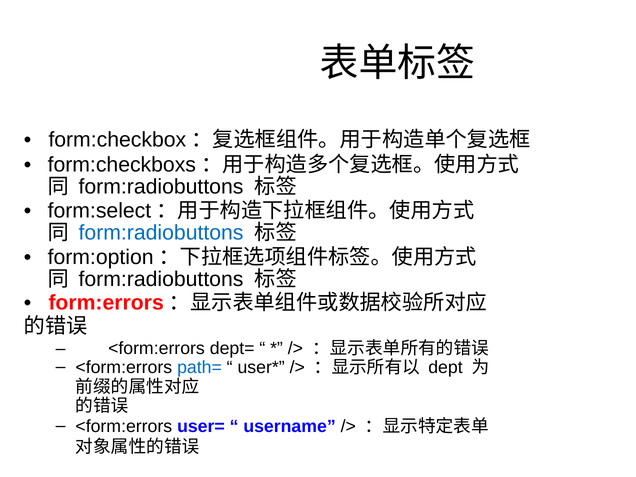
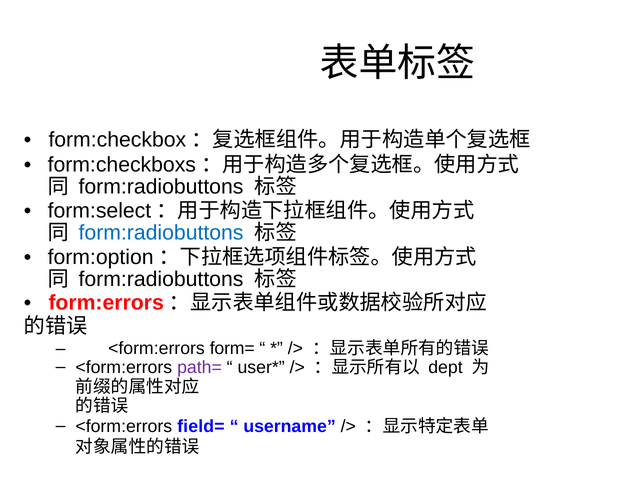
dept=: dept= -> form= (232, 348)
path= colour: blue -> purple (200, 368)
user=: user= -> field= (201, 427)
